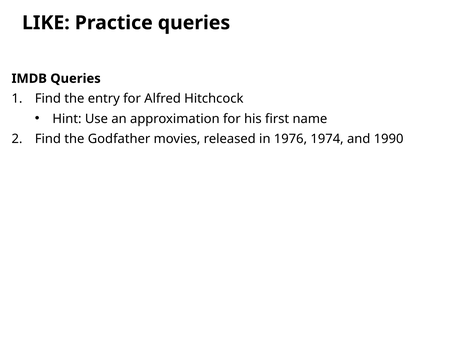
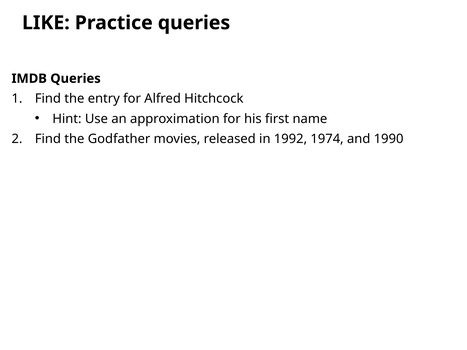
1976: 1976 -> 1992 (290, 139)
